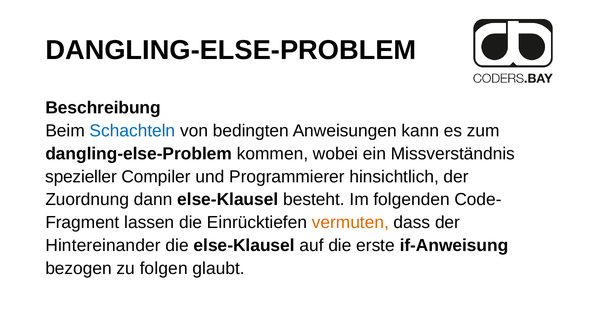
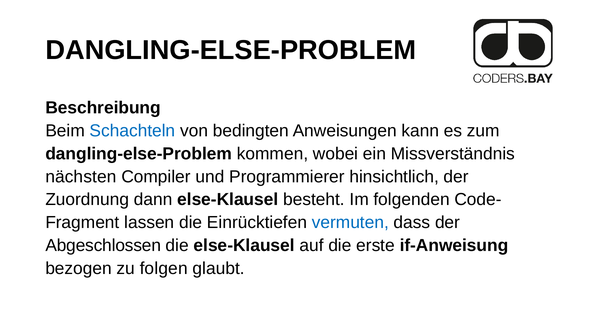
spezieller: spezieller -> nächsten (81, 176)
vermuten colour: orange -> blue (350, 222)
Hintereinander: Hintereinander -> Abgeschlossen (103, 245)
